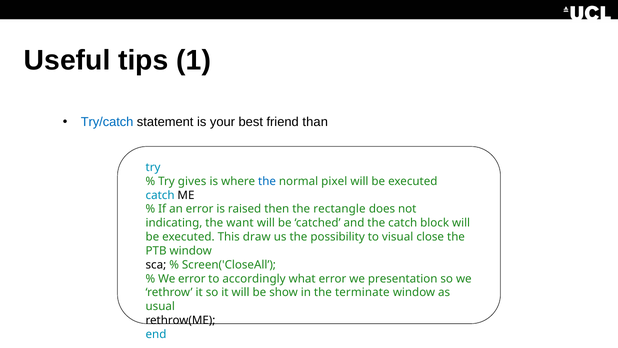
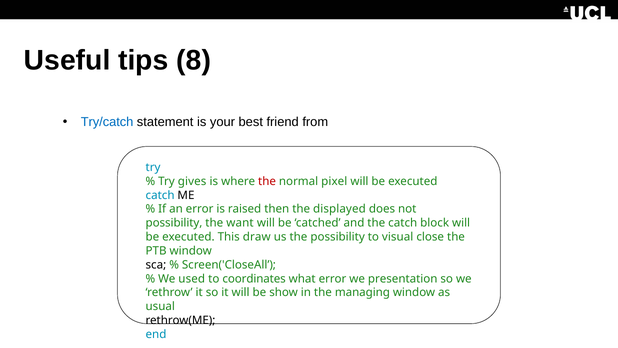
1: 1 -> 8 (194, 60)
than: than -> from (315, 122)
the colour: blue -> red (267, 181)
rectangle: rectangle -> displayed (339, 209)
indicating: indicating -> possibility (174, 223)
We error: error -> used (192, 278)
accordingly: accordingly -> coordinates (254, 278)
terminate: terminate -> managing (362, 292)
